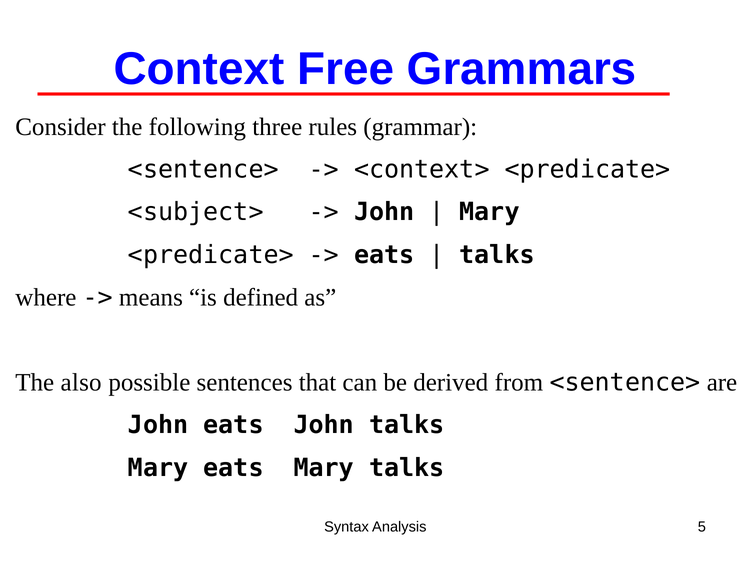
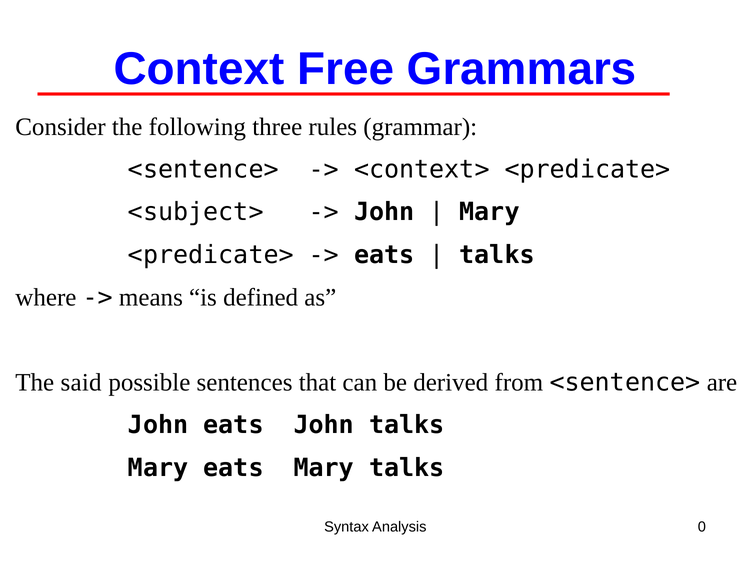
also: also -> said (81, 382)
5: 5 -> 0 (702, 526)
